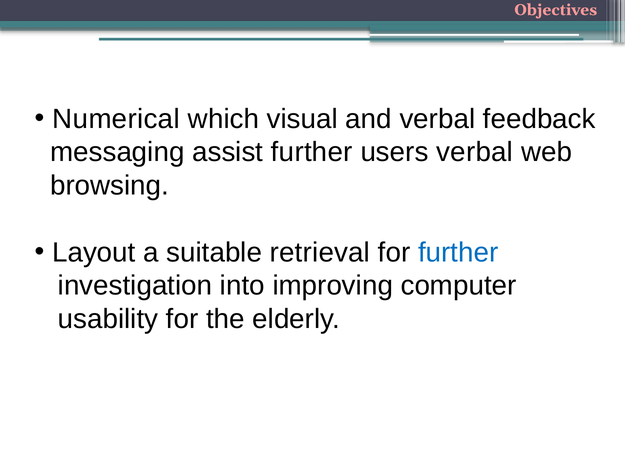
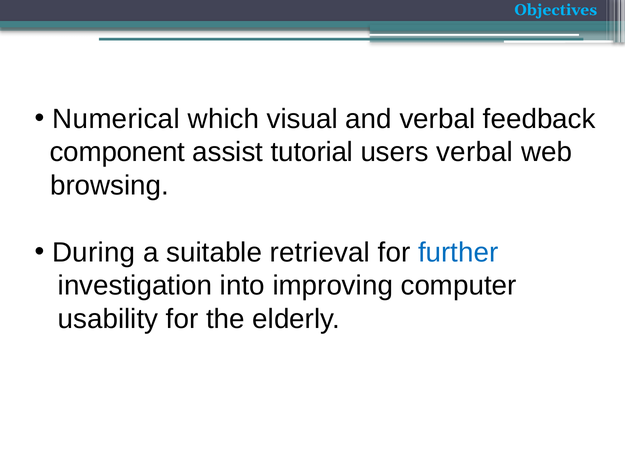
Objectives colour: pink -> light blue (556, 10)
messaging: messaging -> component (117, 152)
assist further: further -> tutorial (312, 152)
Layout: Layout -> During (94, 252)
